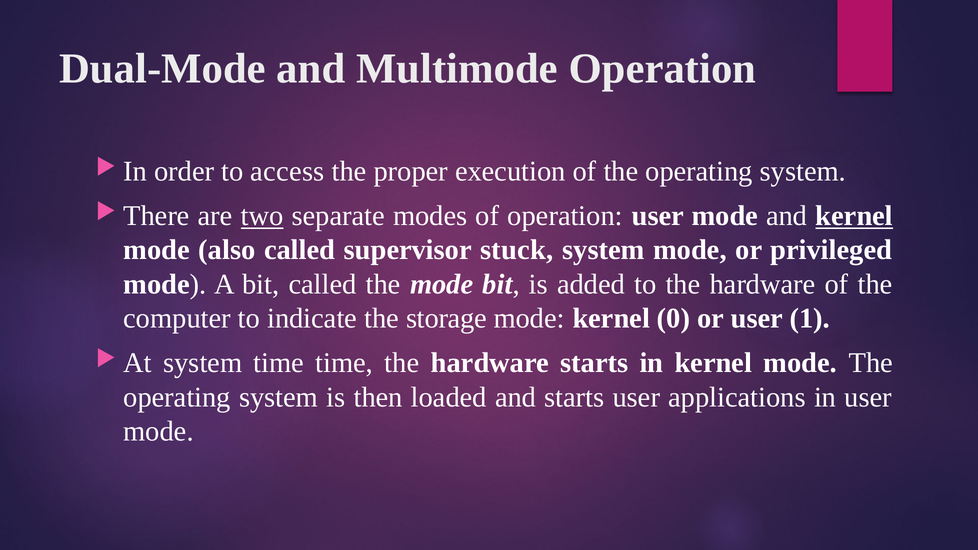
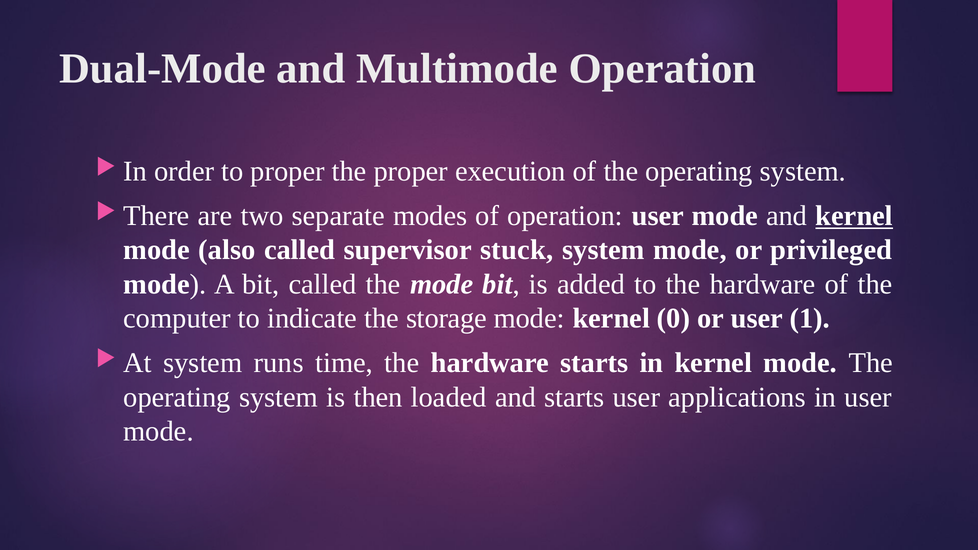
to access: access -> proper (288, 171)
two underline: present -> none (262, 216)
system time: time -> runs (279, 363)
